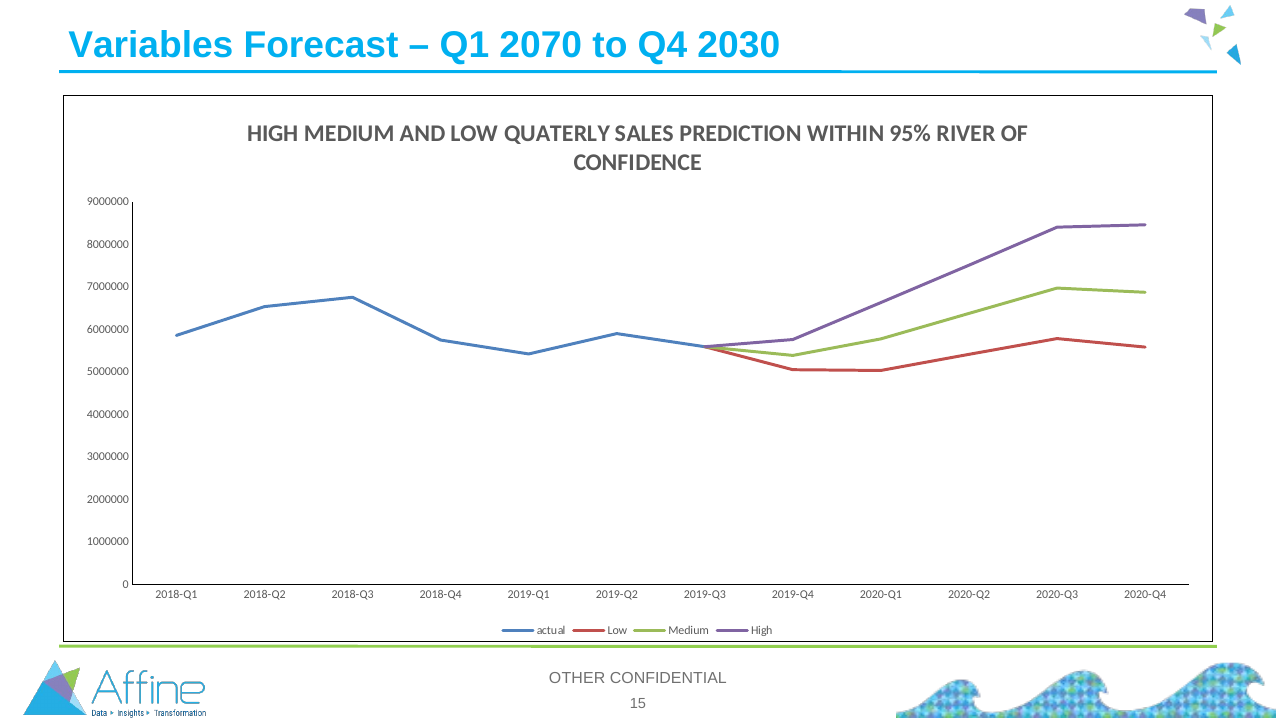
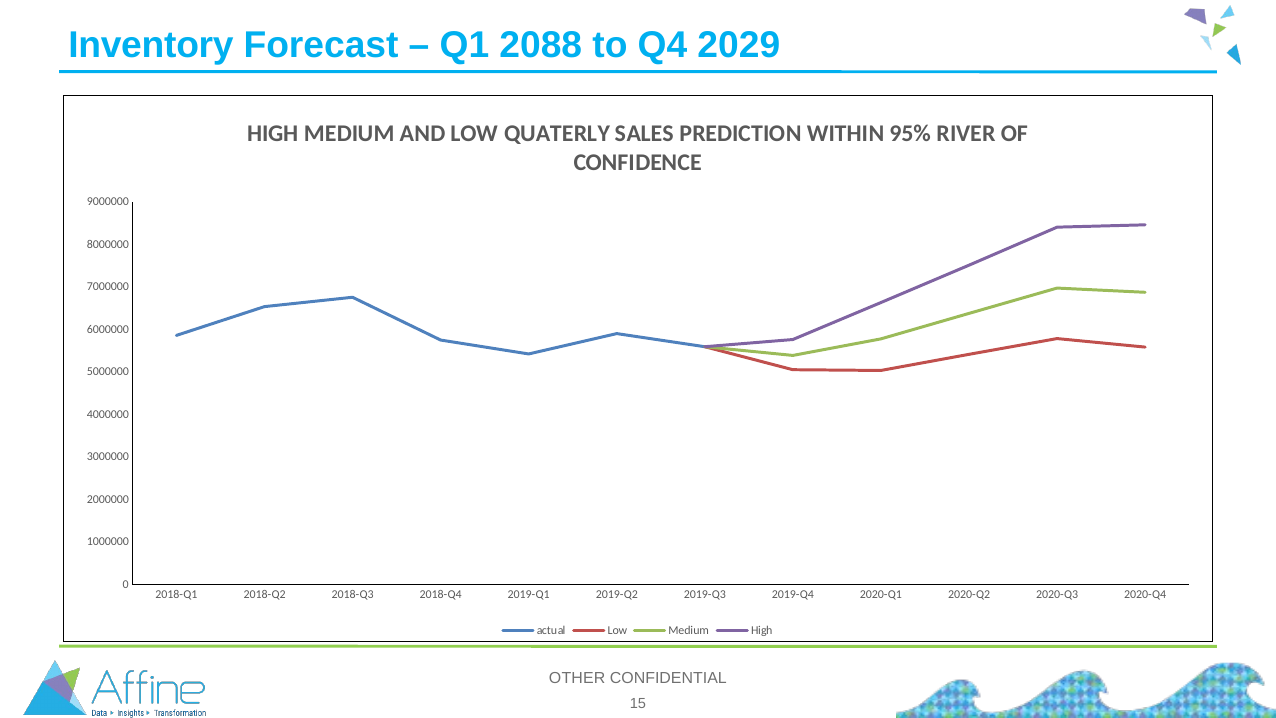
Variables: Variables -> Inventory (151, 45)
2070: 2070 -> 2088 (541, 45)
2030: 2030 -> 2029 (739, 45)
